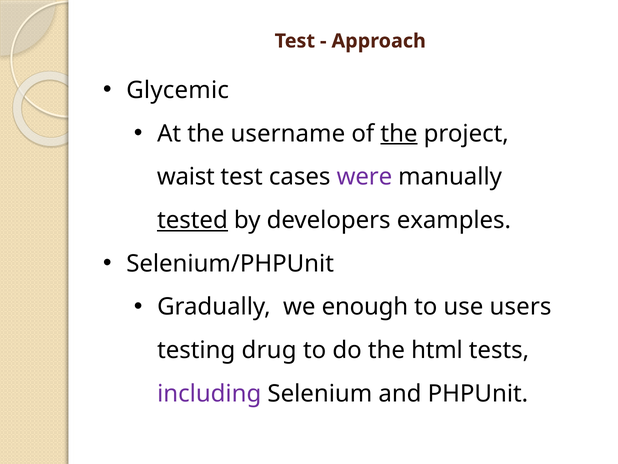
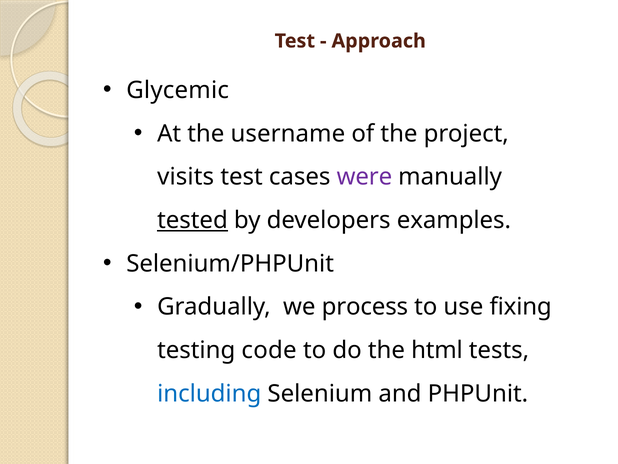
the underline: present -> none (399, 133)
waist: waist -> visits (186, 177)
enough: enough -> process (365, 307)
users: users -> fixing (521, 307)
drug: drug -> code (269, 350)
including colour: purple -> blue (209, 393)
